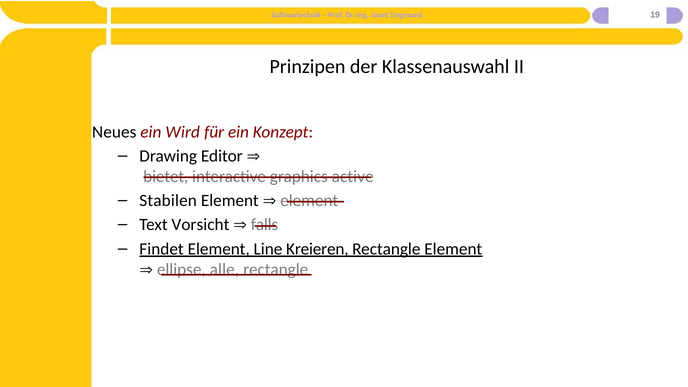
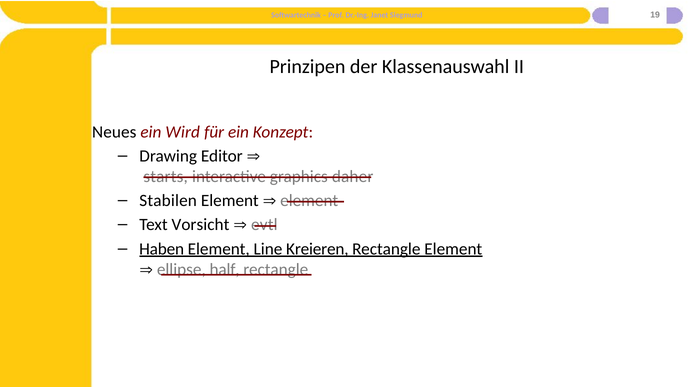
bietet: bietet -> starts (166, 177)
active: active -> daher (353, 177)
falls: falls -> evtl (264, 225)
Findet: Findet -> Haben (162, 249)
alle: alle -> half (225, 269)
